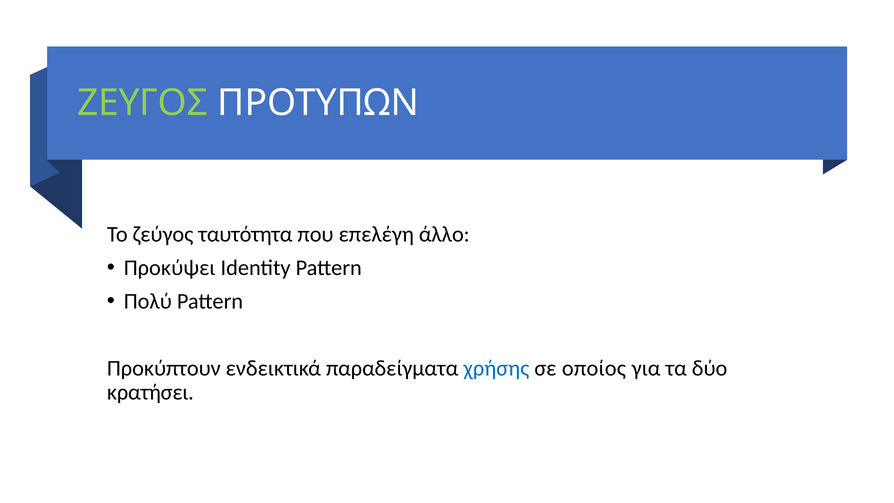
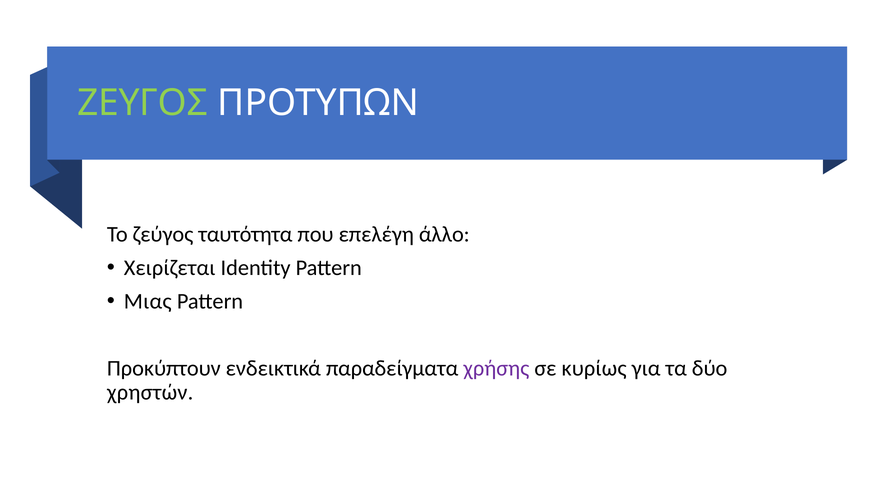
Προκύψει: Προκύψει -> Χειρίζεται (170, 268)
Πολύ: Πολύ -> Μιας (148, 301)
χρήσης colour: blue -> purple (496, 368)
οποίος: οποίος -> κυρίως (594, 368)
κρατήσει: κρατήσει -> χρηστών (150, 392)
